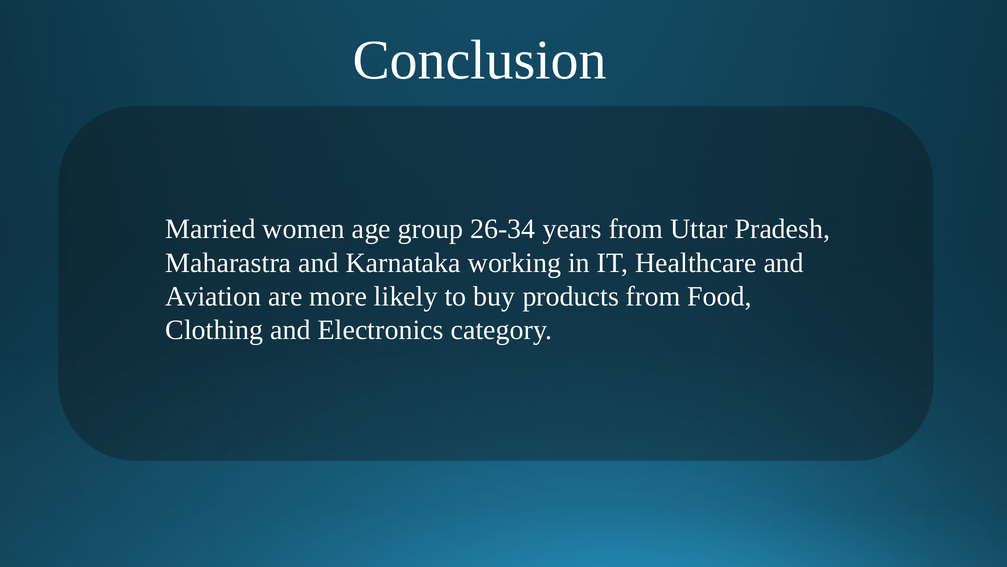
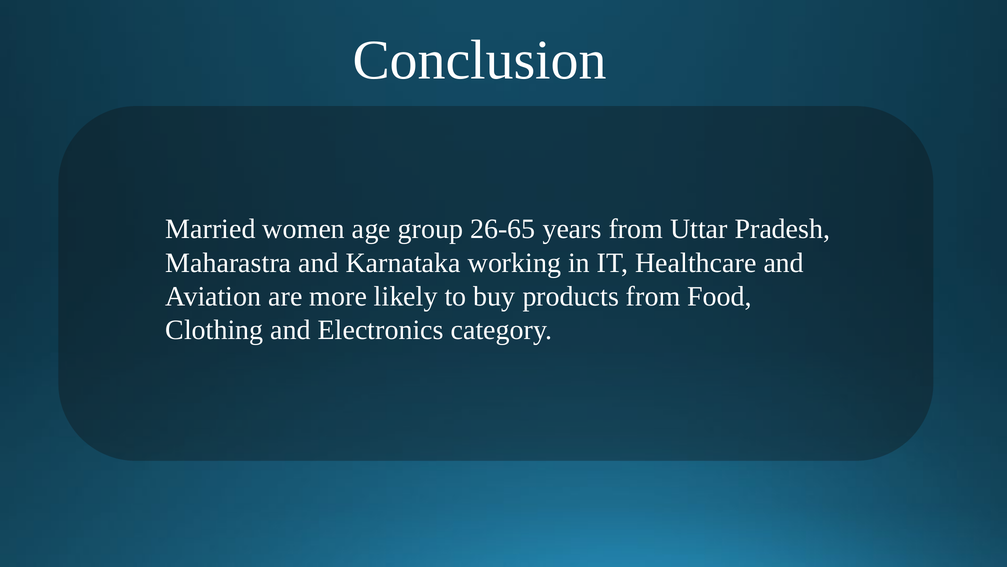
26-34: 26-34 -> 26-65 (503, 229)
